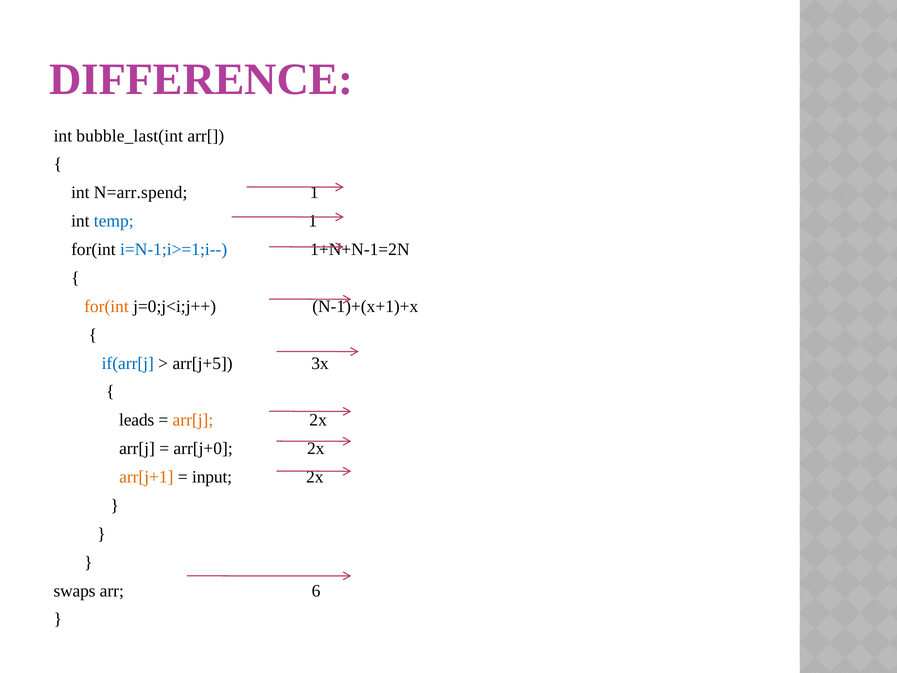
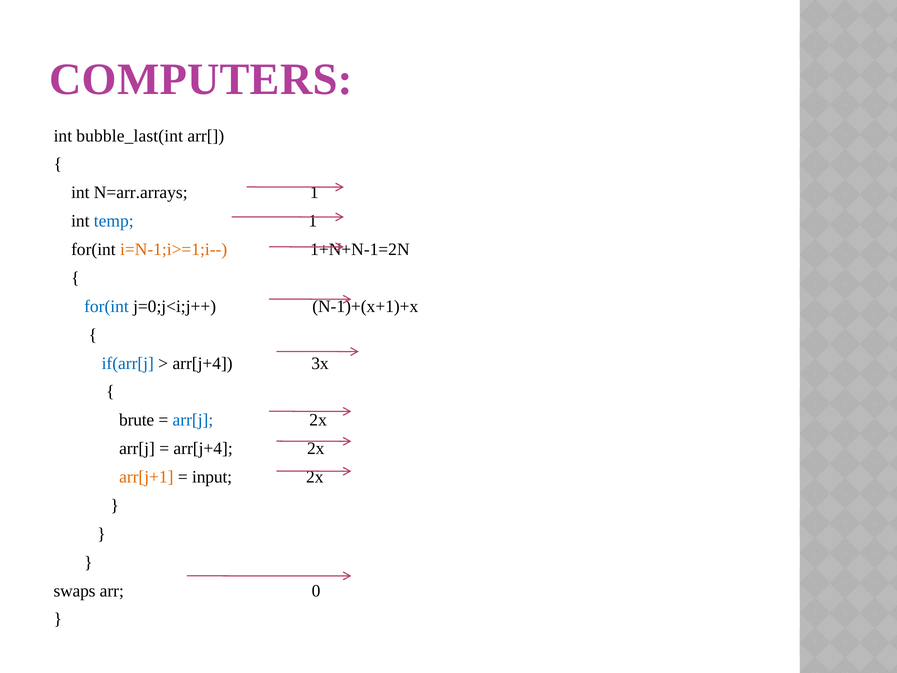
DIFFERENCE: DIFFERENCE -> COMPUTERS (201, 79)
N=arr.spend: N=arr.spend -> N=arr.arrays (141, 193)
i=N-1;i>=1;i-- colour: blue -> orange (174, 249)
for(int colour: orange -> blue (106, 306)
arr[j+5: arr[j+5 -> arr[j+4 (203, 363)
leads: leads -> brute (137, 420)
arr[j colour: orange -> blue (193, 420)
arr[j+0: arr[j+0 -> arr[j+4 (203, 448)
6: 6 -> 0 (316, 591)
